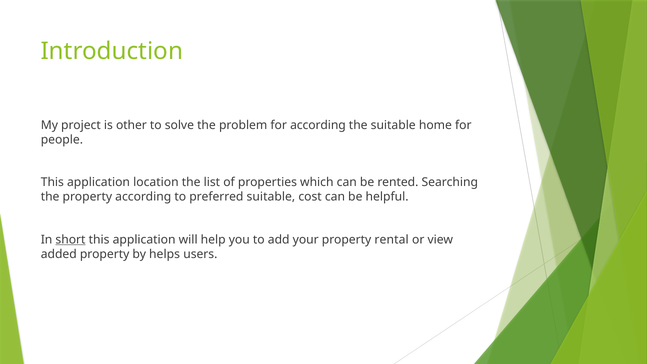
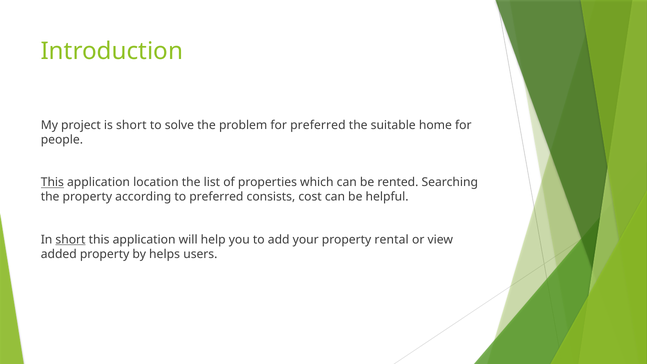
is other: other -> short (131, 125)
for according: according -> preferred (318, 125)
This underline: none -> present (52, 182)
preferred suitable: suitable -> consists (271, 197)
